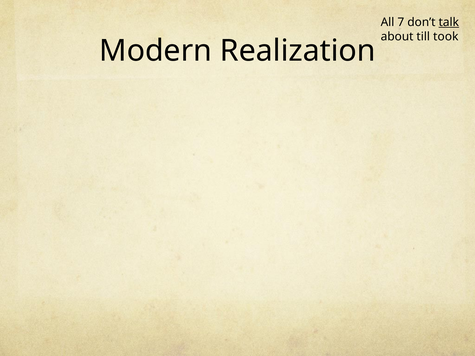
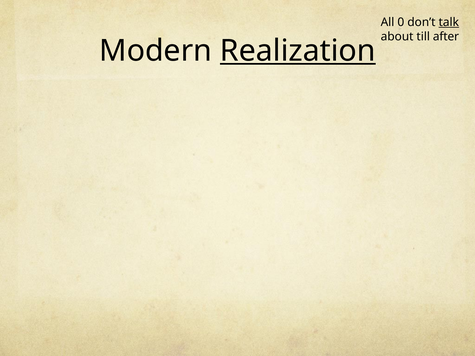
7: 7 -> 0 (401, 22)
took: took -> after (446, 37)
Realization underline: none -> present (298, 51)
